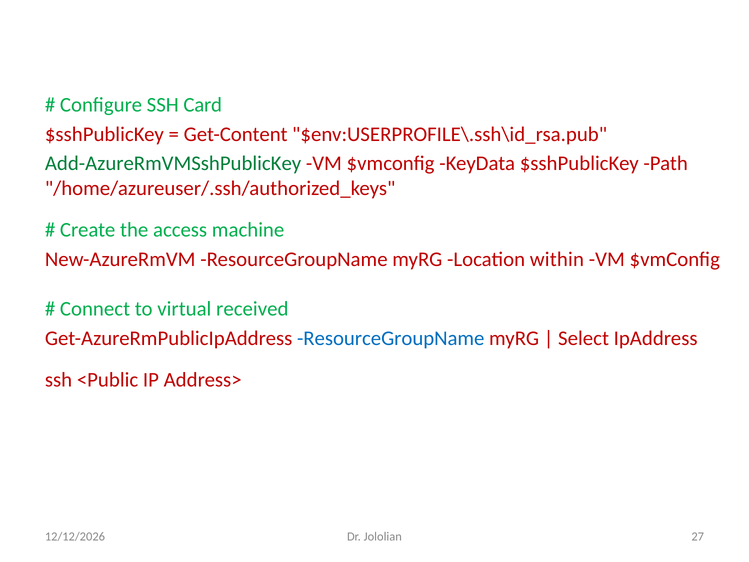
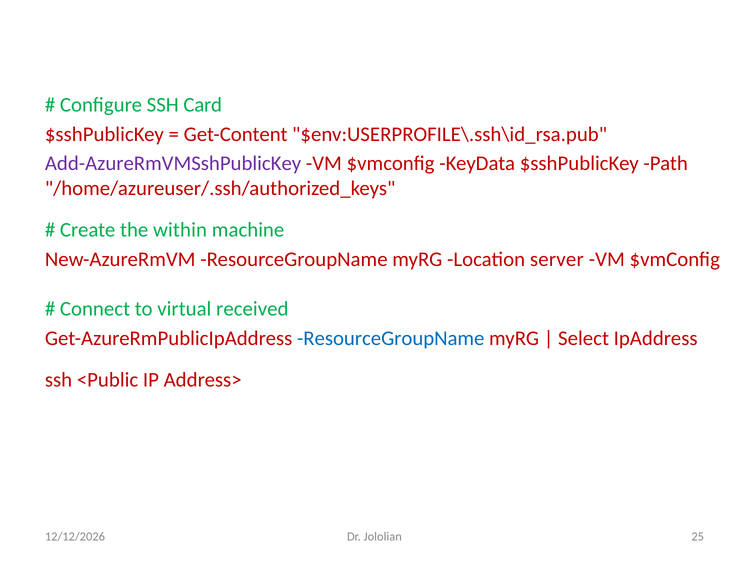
Add-AzureRmVMSshPublicKey colour: green -> purple (173, 163)
access: access -> within (180, 230)
within: within -> server (557, 259)
27: 27 -> 25 (698, 536)
